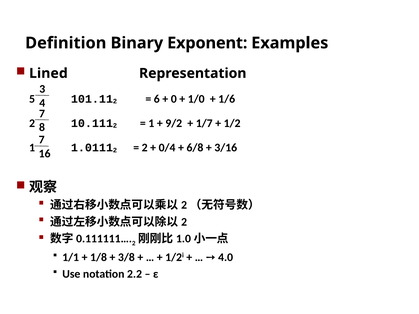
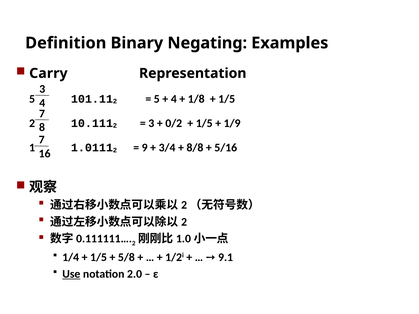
Exponent: Exponent -> Negating (207, 43)
Lined: Lined -> Carry (48, 73)
6: 6 -> 5 (157, 99)
0: 0 -> 4 (174, 99)
1/0: 1/0 -> 1/8 (196, 99)
1/6: 1/6 -> 1/5 (227, 99)
1: 1 -> 3 (151, 123)
9/2: 9/2 -> 0/2 (174, 123)
1/7: 1/7 -> 1/5 (204, 123)
1/2: 1/2 -> 1/9 (232, 123)
2: 2 -> 9 (145, 148)
0/4: 0/4 -> 3/4 (167, 148)
6/8: 6/8 -> 8/8 (195, 148)
3/16: 3/16 -> 5/16 (226, 148)
1/1: 1/1 -> 1/4 (71, 257)
1/8: 1/8 -> 1/5 (99, 257)
3/8: 3/8 -> 5/8 (126, 257)
4.0: 4.0 -> 9.1 (226, 257)
Use underline: none -> present (71, 274)
2.2: 2.2 -> 2.0 (135, 274)
